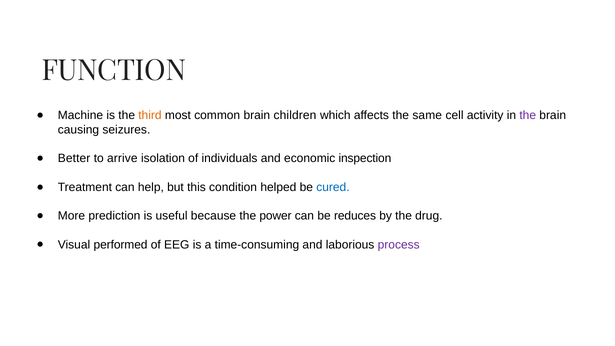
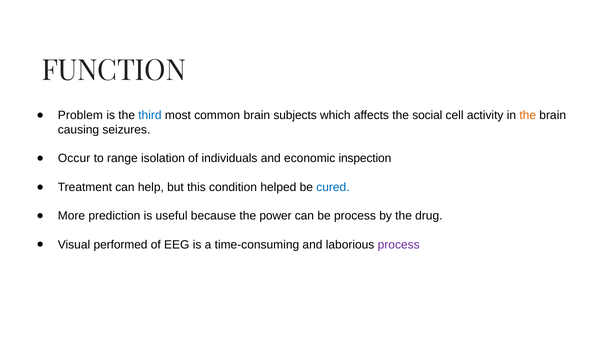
Machine: Machine -> Problem (80, 115)
third colour: orange -> blue (150, 115)
children: children -> subjects (295, 115)
same: same -> social (427, 115)
the colour: purple -> orange (528, 115)
Better: Better -> Occur (74, 158)
arrive: arrive -> range (122, 158)
be reduces: reduces -> process (355, 216)
